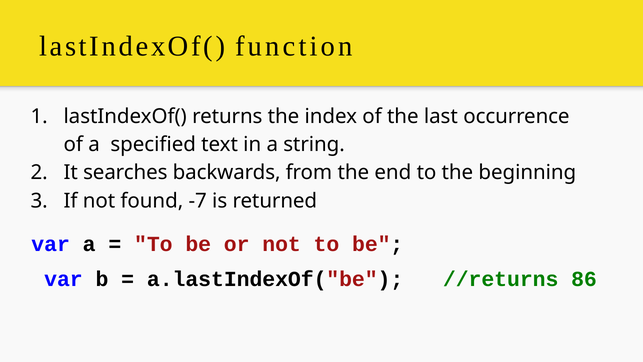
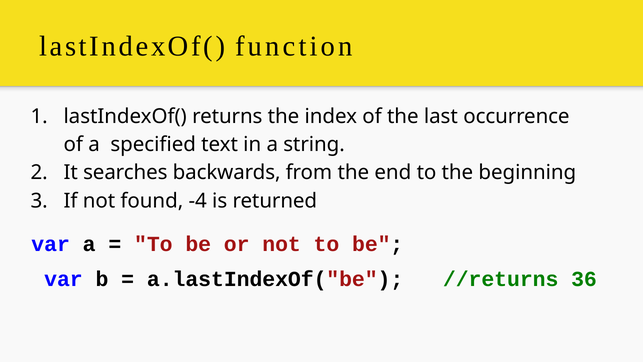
-7: -7 -> -4 (198, 201)
86: 86 -> 36 (584, 279)
